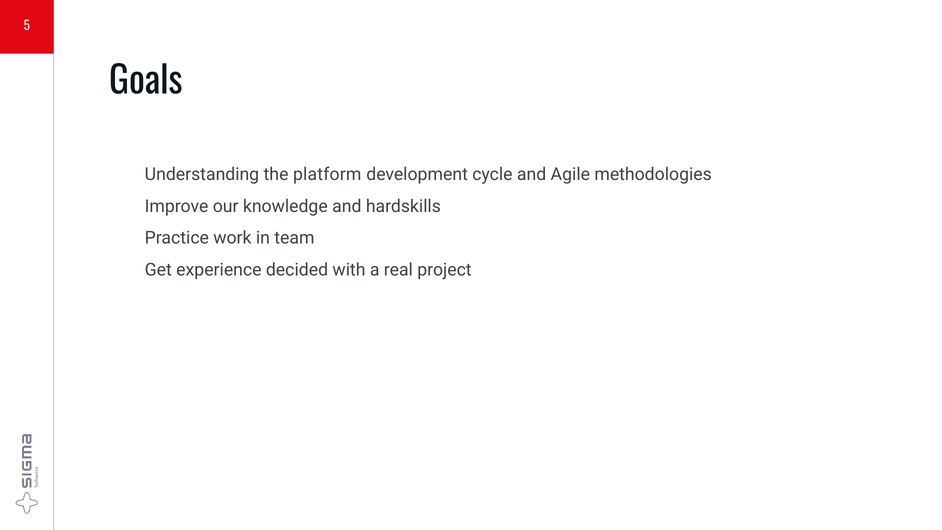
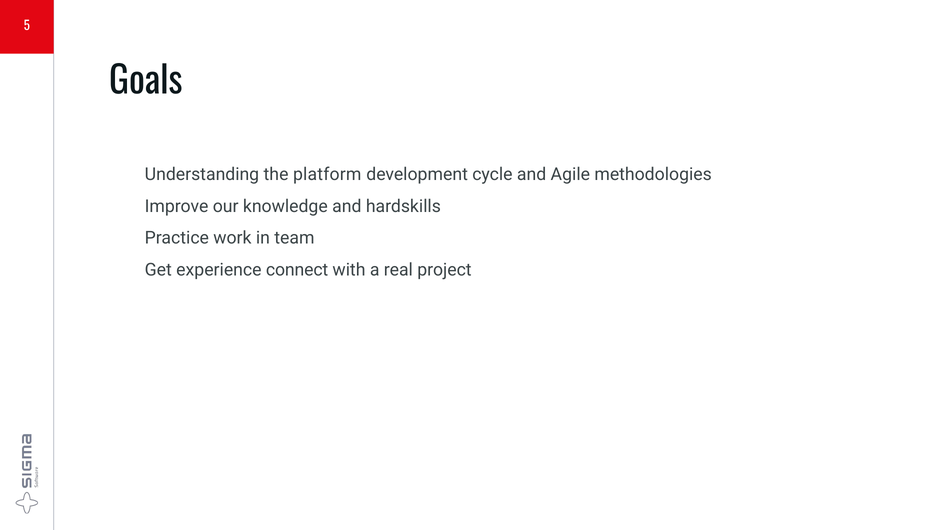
decided: decided -> connect (297, 270)
